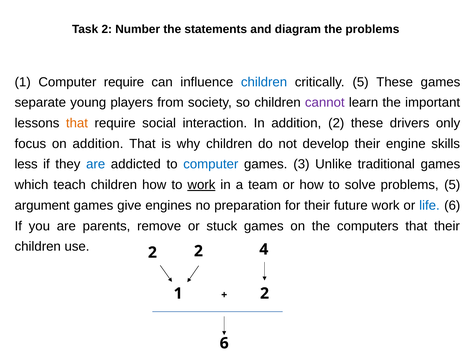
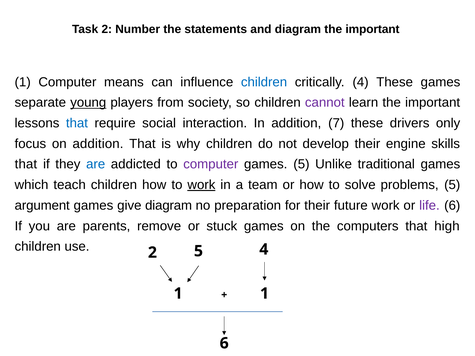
diagram the problems: problems -> important (372, 29)
Computer require: require -> means (124, 82)
critically 5: 5 -> 4 (361, 82)
young underline: none -> present (88, 103)
that colour: orange -> blue (77, 123)
addition 2: 2 -> 7 (336, 123)
less: less -> that (26, 164)
computer colour: blue -> purple (211, 164)
games 3: 3 -> 5 (301, 164)
give engines: engines -> diagram (169, 206)
life colour: blue -> purple (429, 206)
that their: their -> high (447, 226)
2: 2 -> 5 (198, 251)
1 2: 2 -> 1 (265, 294)
